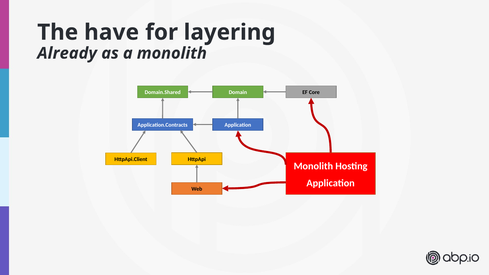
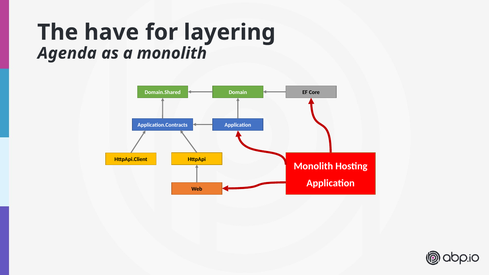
Already: Already -> Agenda (67, 53)
